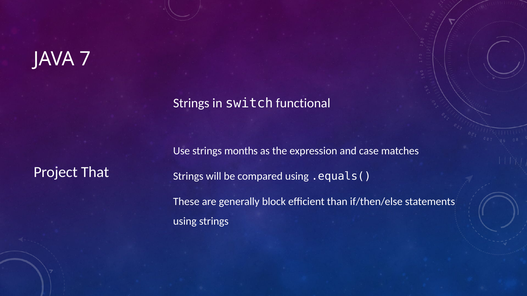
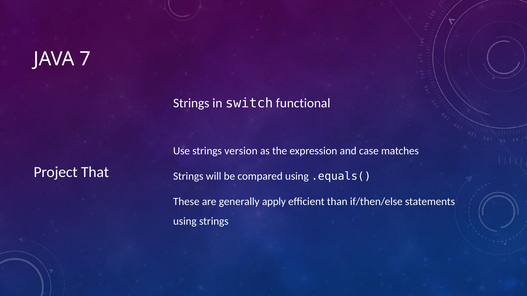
months: months -> version (241, 151)
block: block -> apply (274, 202)
